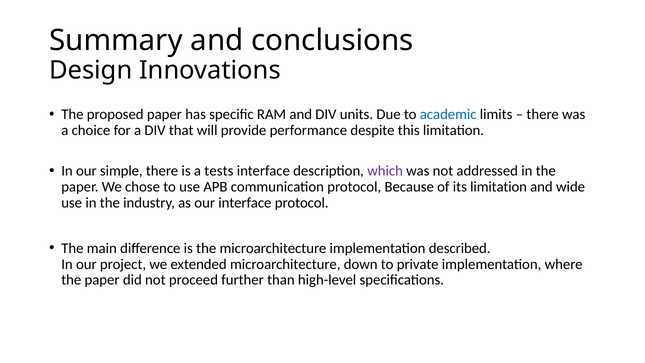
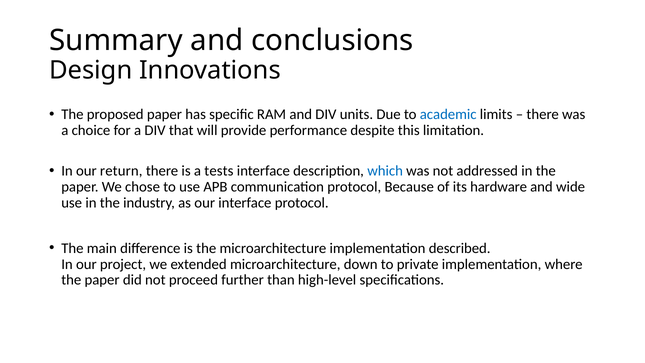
simple: simple -> return (121, 171)
which colour: purple -> blue (385, 171)
its limitation: limitation -> hardware (499, 187)
